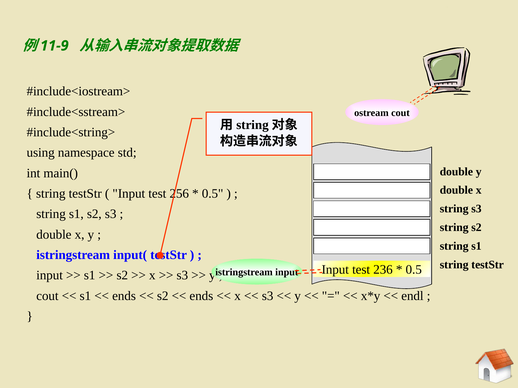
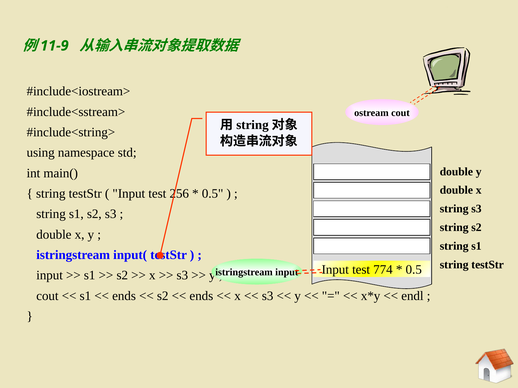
236: 236 -> 774 (383, 270)
